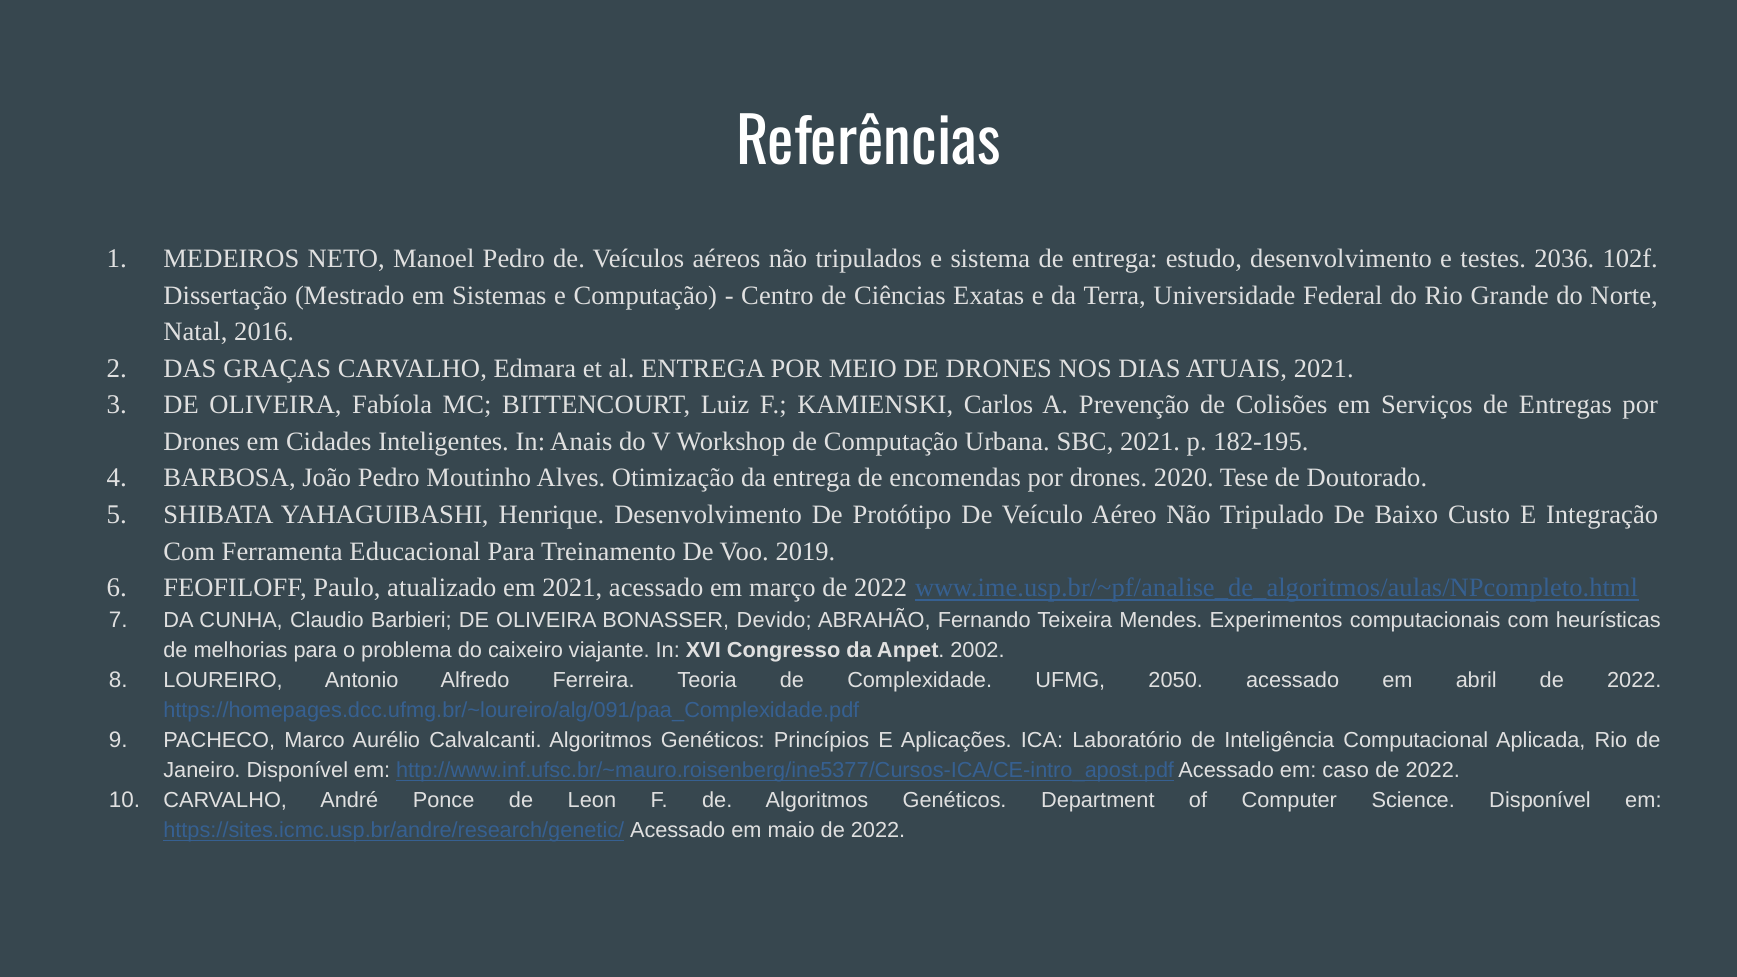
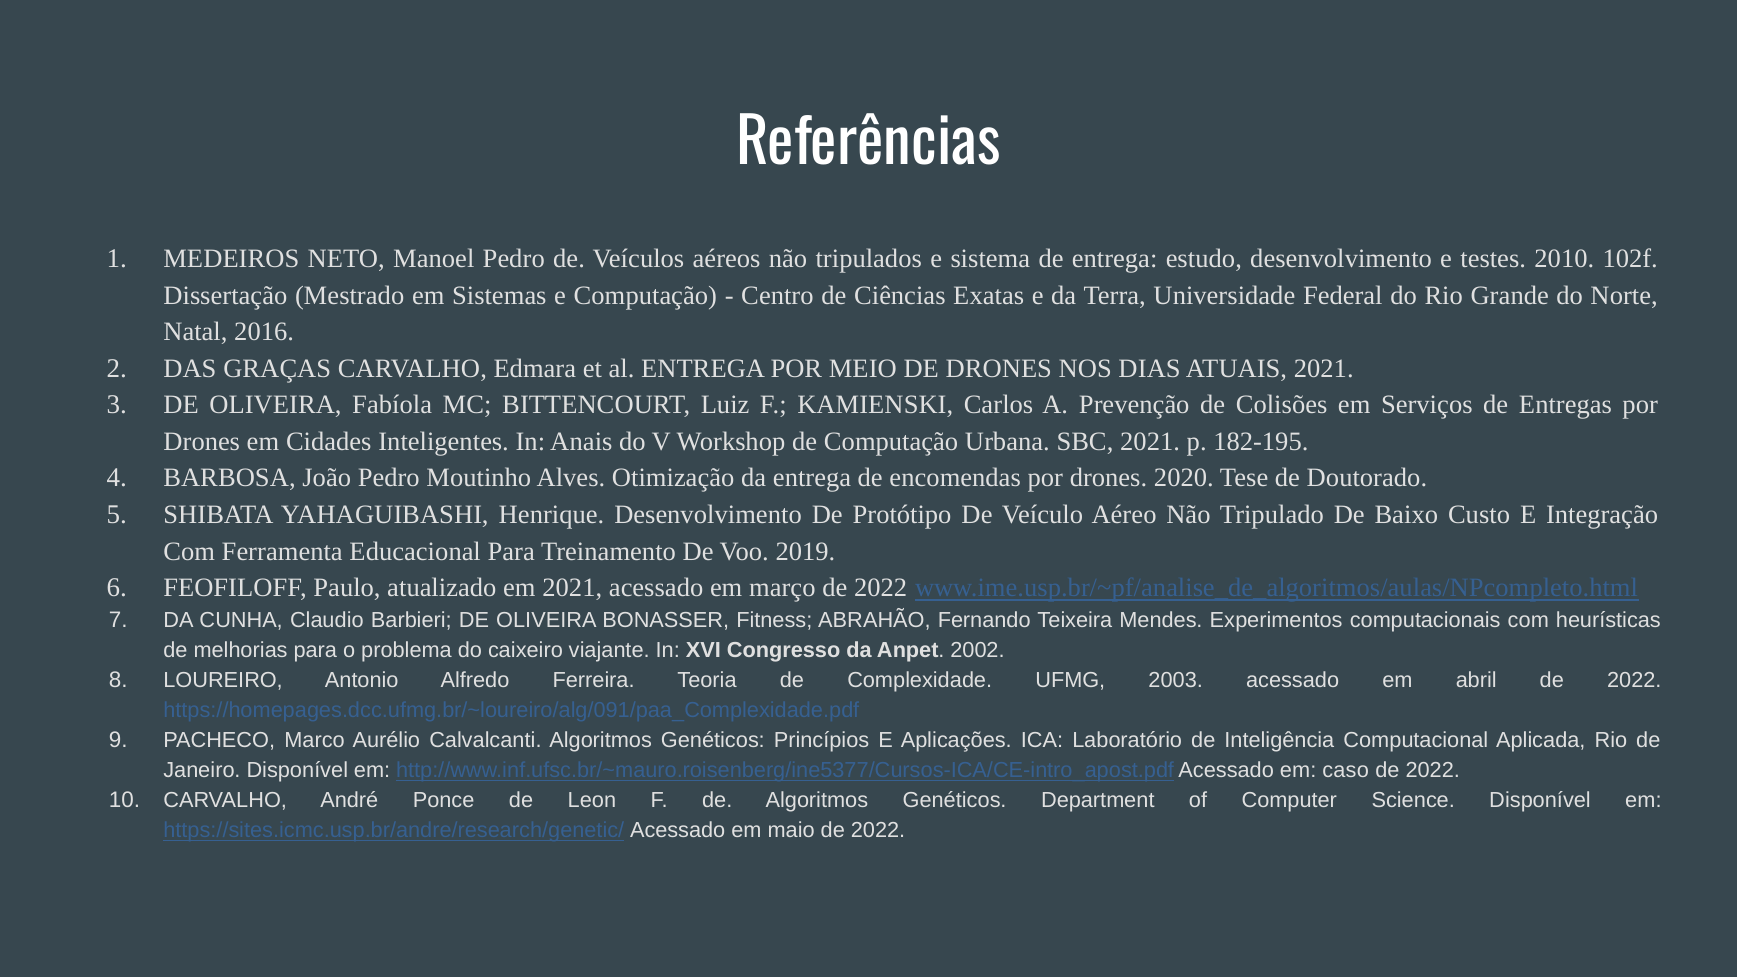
2036: 2036 -> 2010 (1564, 259)
Devido: Devido -> Fitness (774, 621)
2050: 2050 -> 2003 (1176, 681)
